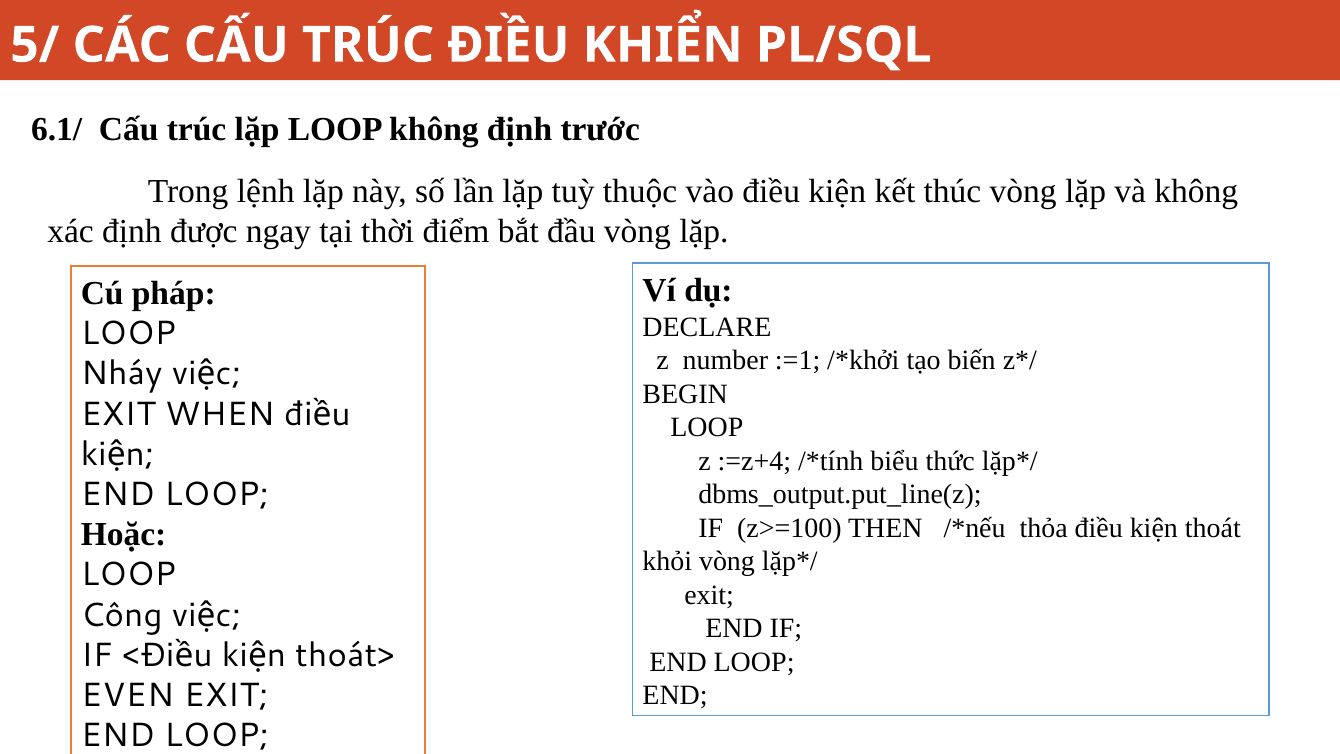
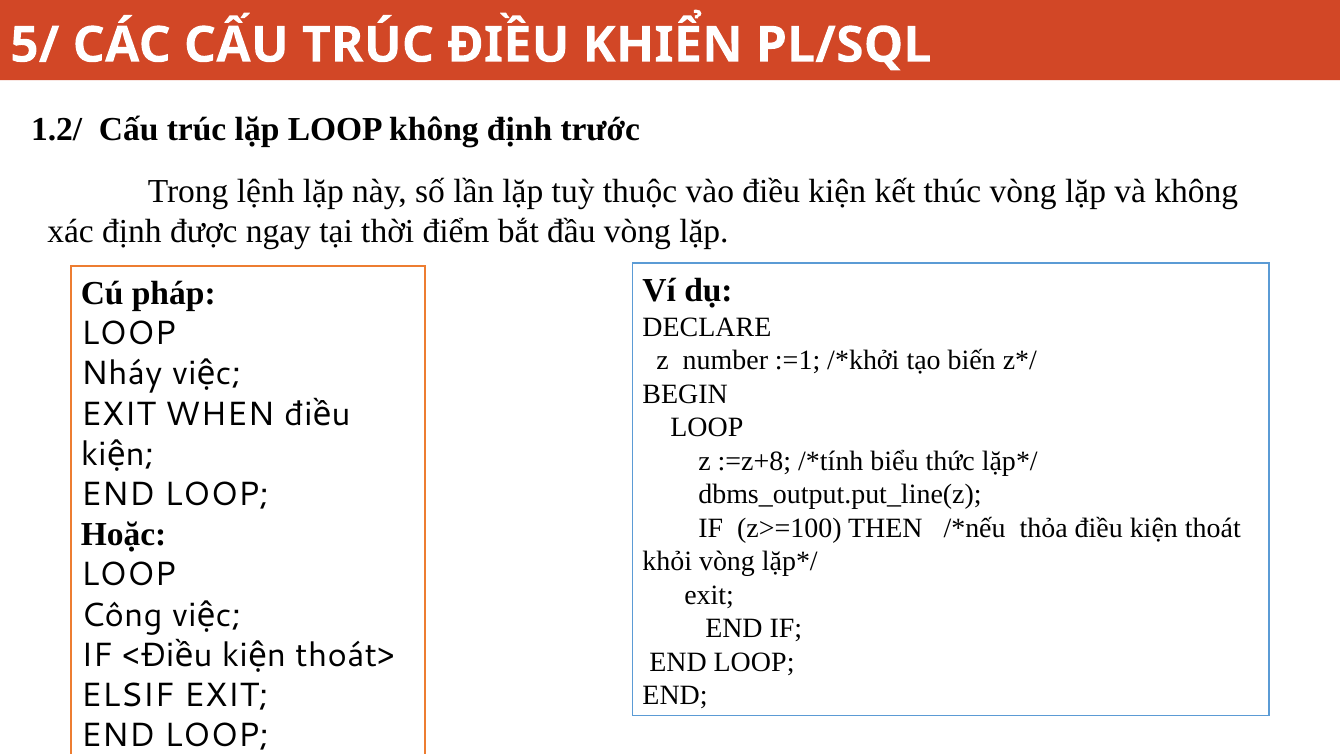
6.1/: 6.1/ -> 1.2/ (57, 130)
:=z+4: :=z+4 -> :=z+8 (754, 461)
EVEN: EVEN -> ELSIF (128, 695)
